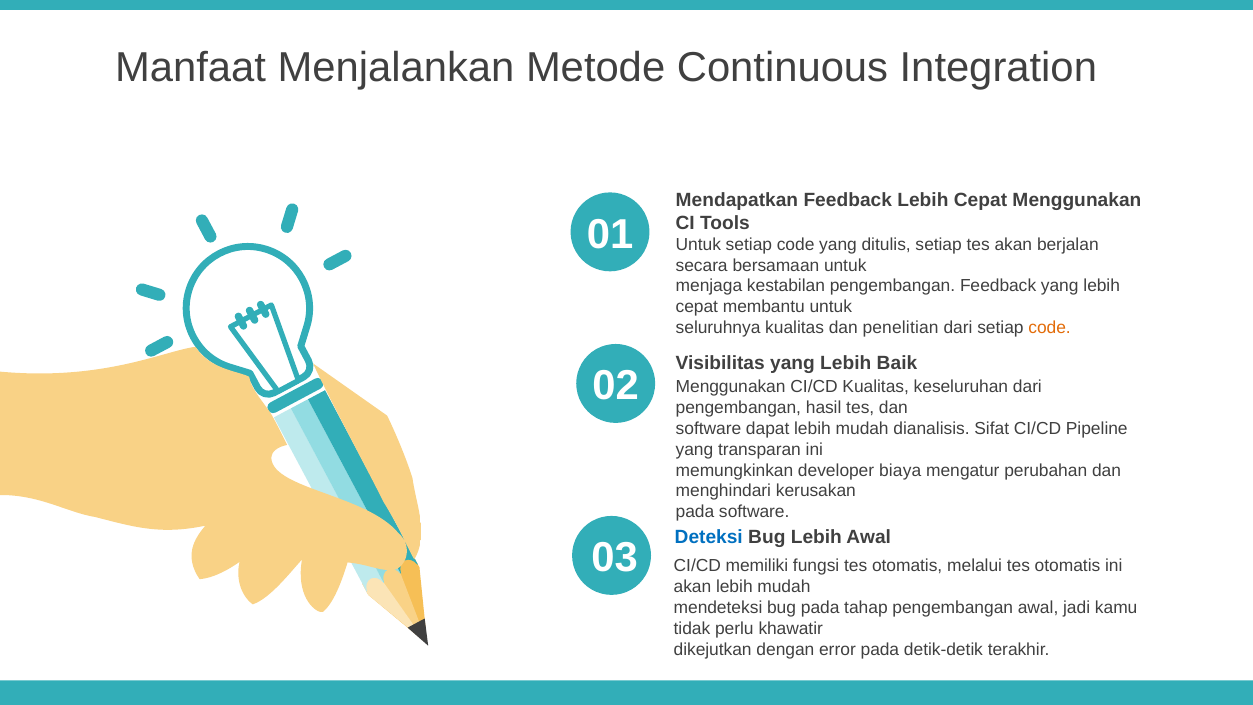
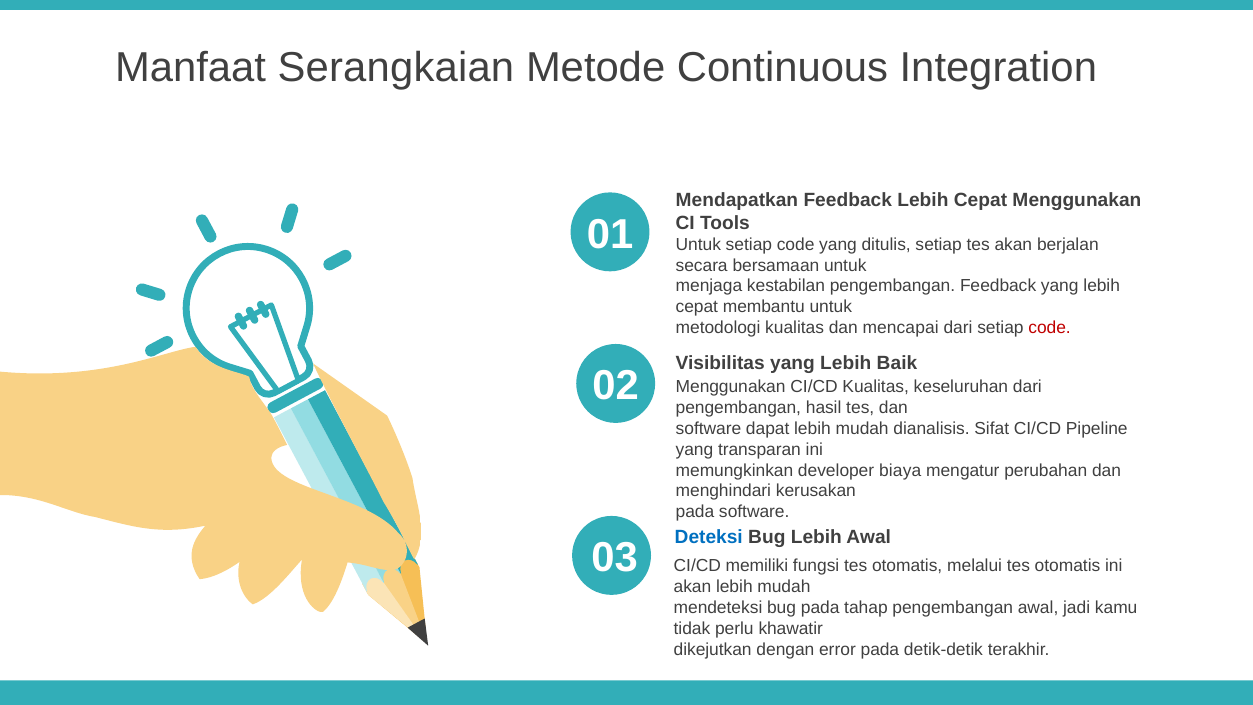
Menjalankan: Menjalankan -> Serangkaian (396, 68)
seluruhnya: seluruhnya -> metodologi (718, 328)
penelitian: penelitian -> mencapai (901, 328)
code colour: orange -> red (1050, 328)
